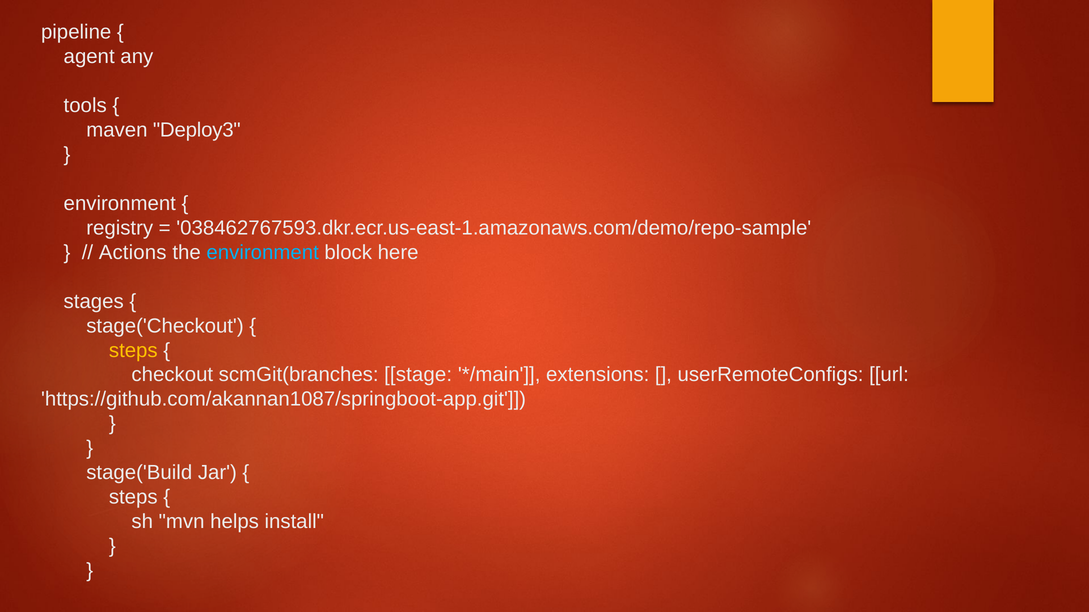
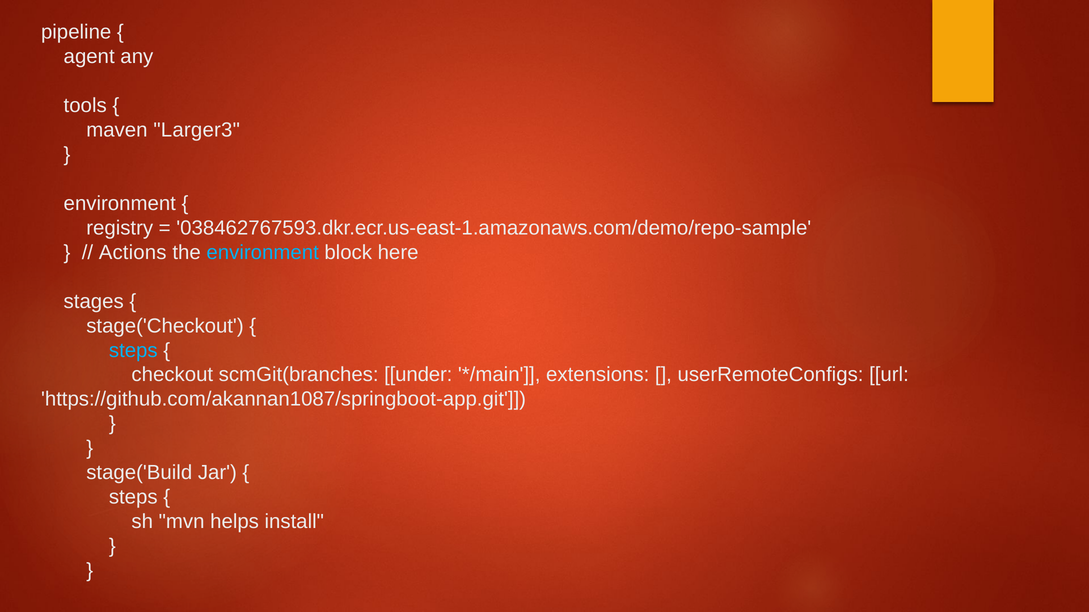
Deploy3: Deploy3 -> Larger3 (197, 130)
steps colour: yellow -> light blue (133, 351)
stage: stage -> under (418, 375)
